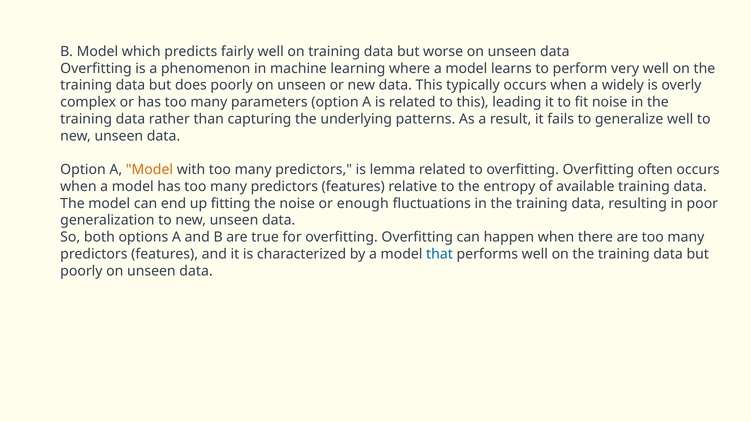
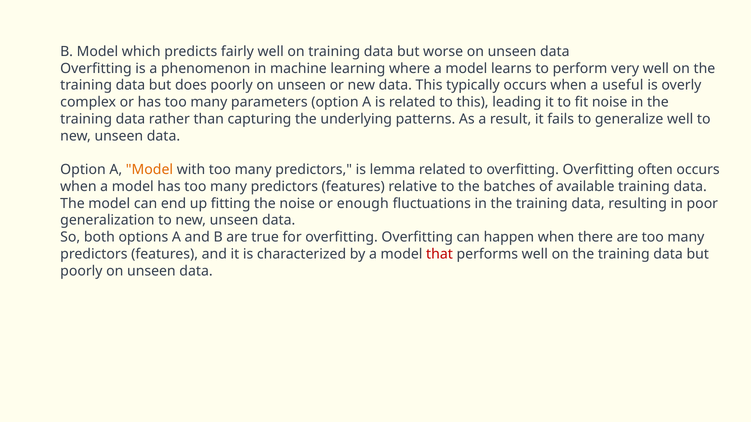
widely: widely -> useful (623, 85)
entropy: entropy -> batches (509, 187)
that colour: blue -> red (439, 254)
